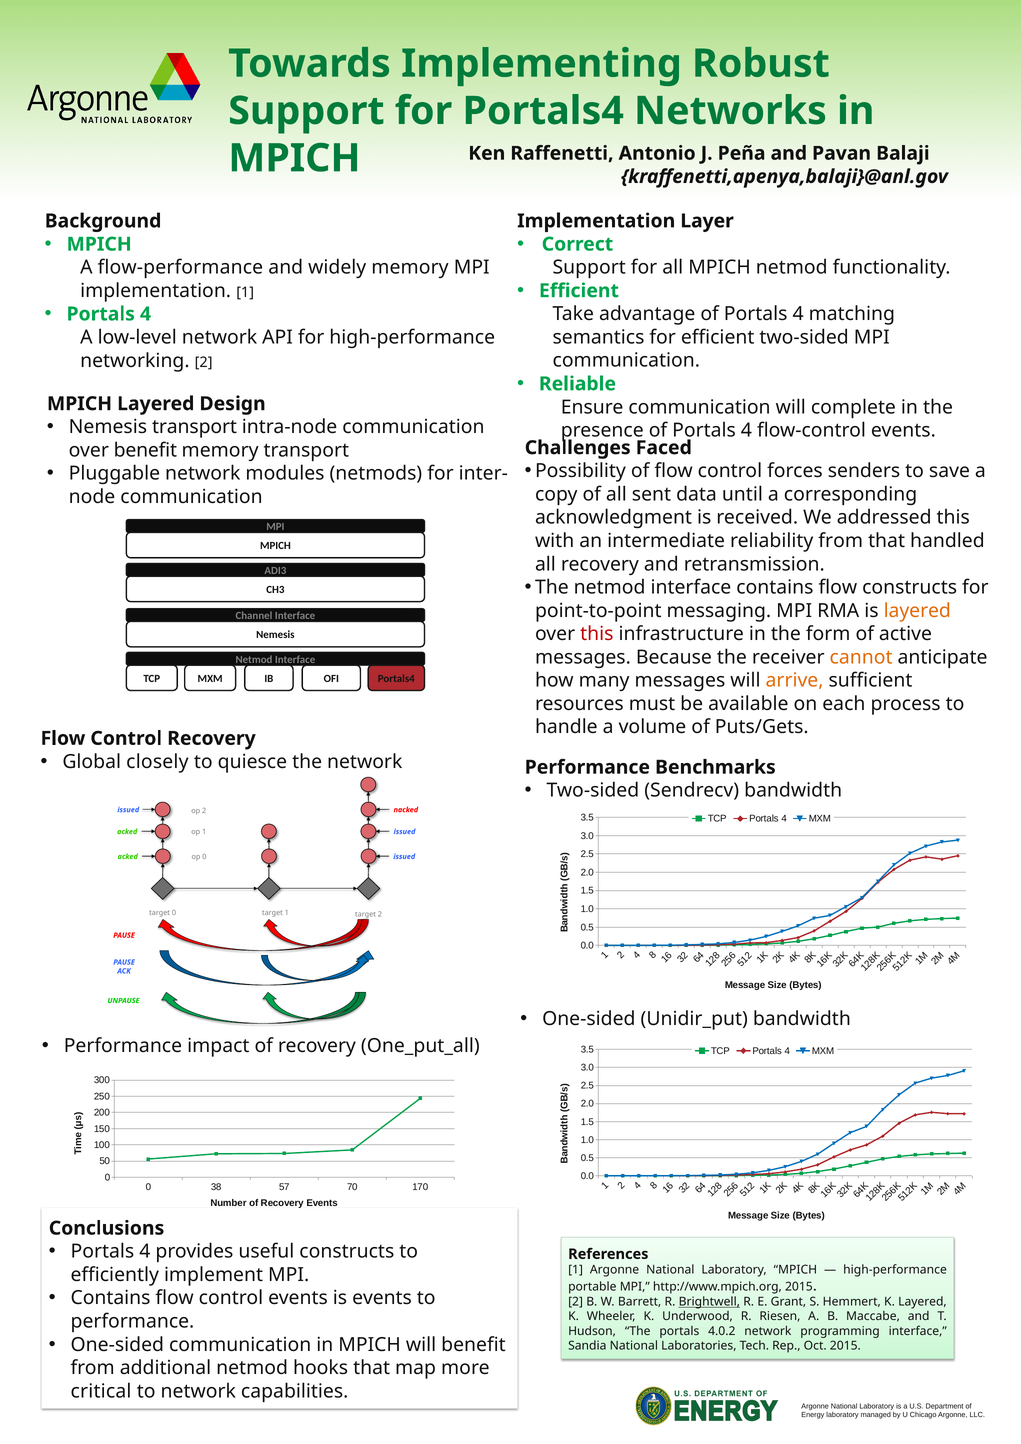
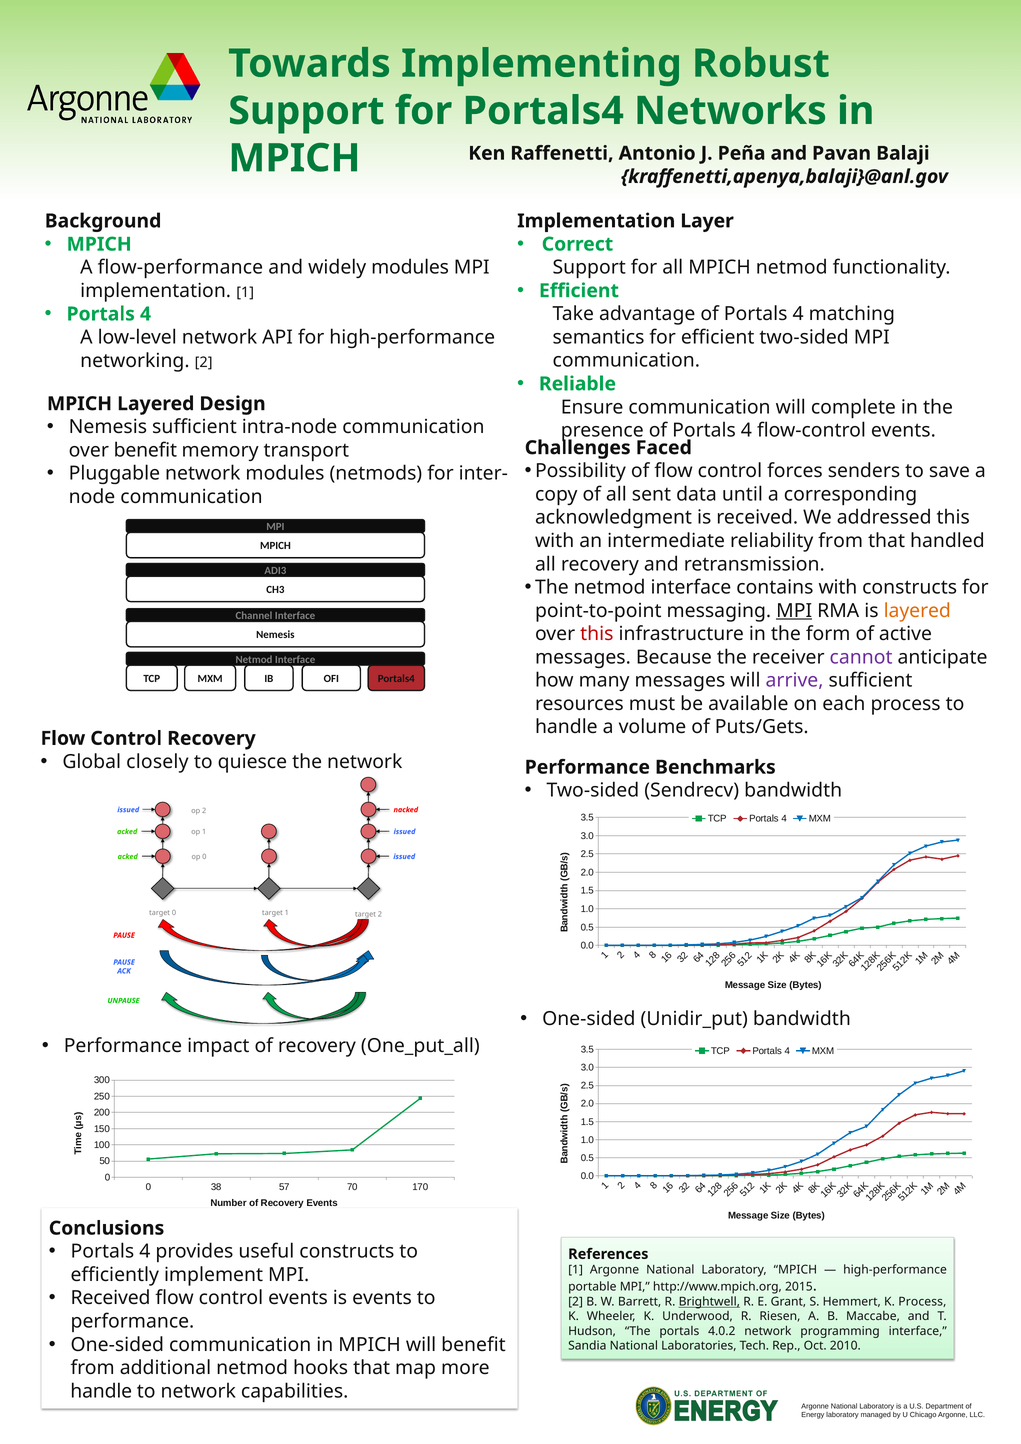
widely memory: memory -> modules (410, 268)
Nemesis transport: transport -> sufficient (194, 427)
interface contains flow: flow -> with (838, 588)
MPI underline: none -> present (794, 611)
cannot colour: orange -> purple (861, 657)
arrive colour: orange -> purple (795, 681)
Contains: Contains -> Received (111, 1298)
K Layered: Layered -> Process (922, 1302)
Oct 2015: 2015 -> 2010 (845, 1346)
critical: critical -> handle (101, 1391)
